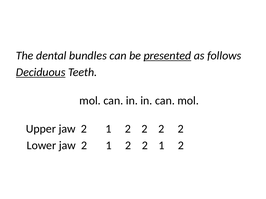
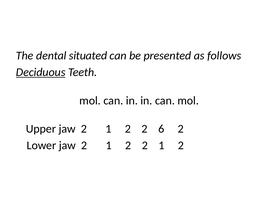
bundles: bundles -> situated (88, 56)
presented underline: present -> none (167, 56)
1 2 2 2: 2 -> 6 (161, 129)
